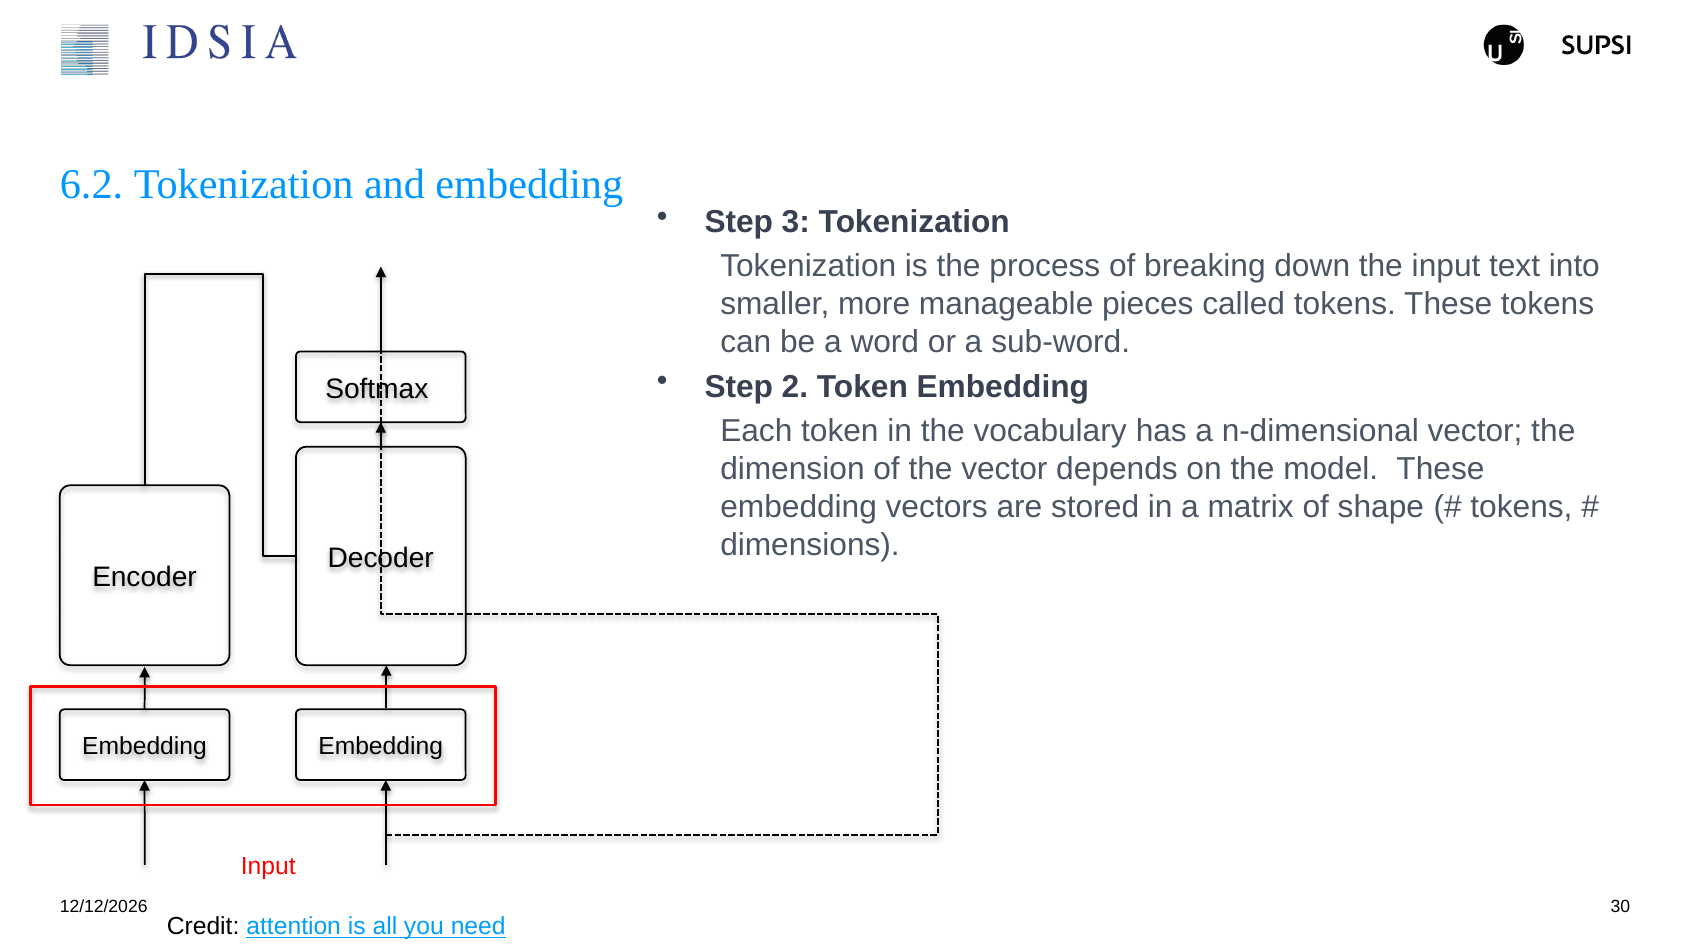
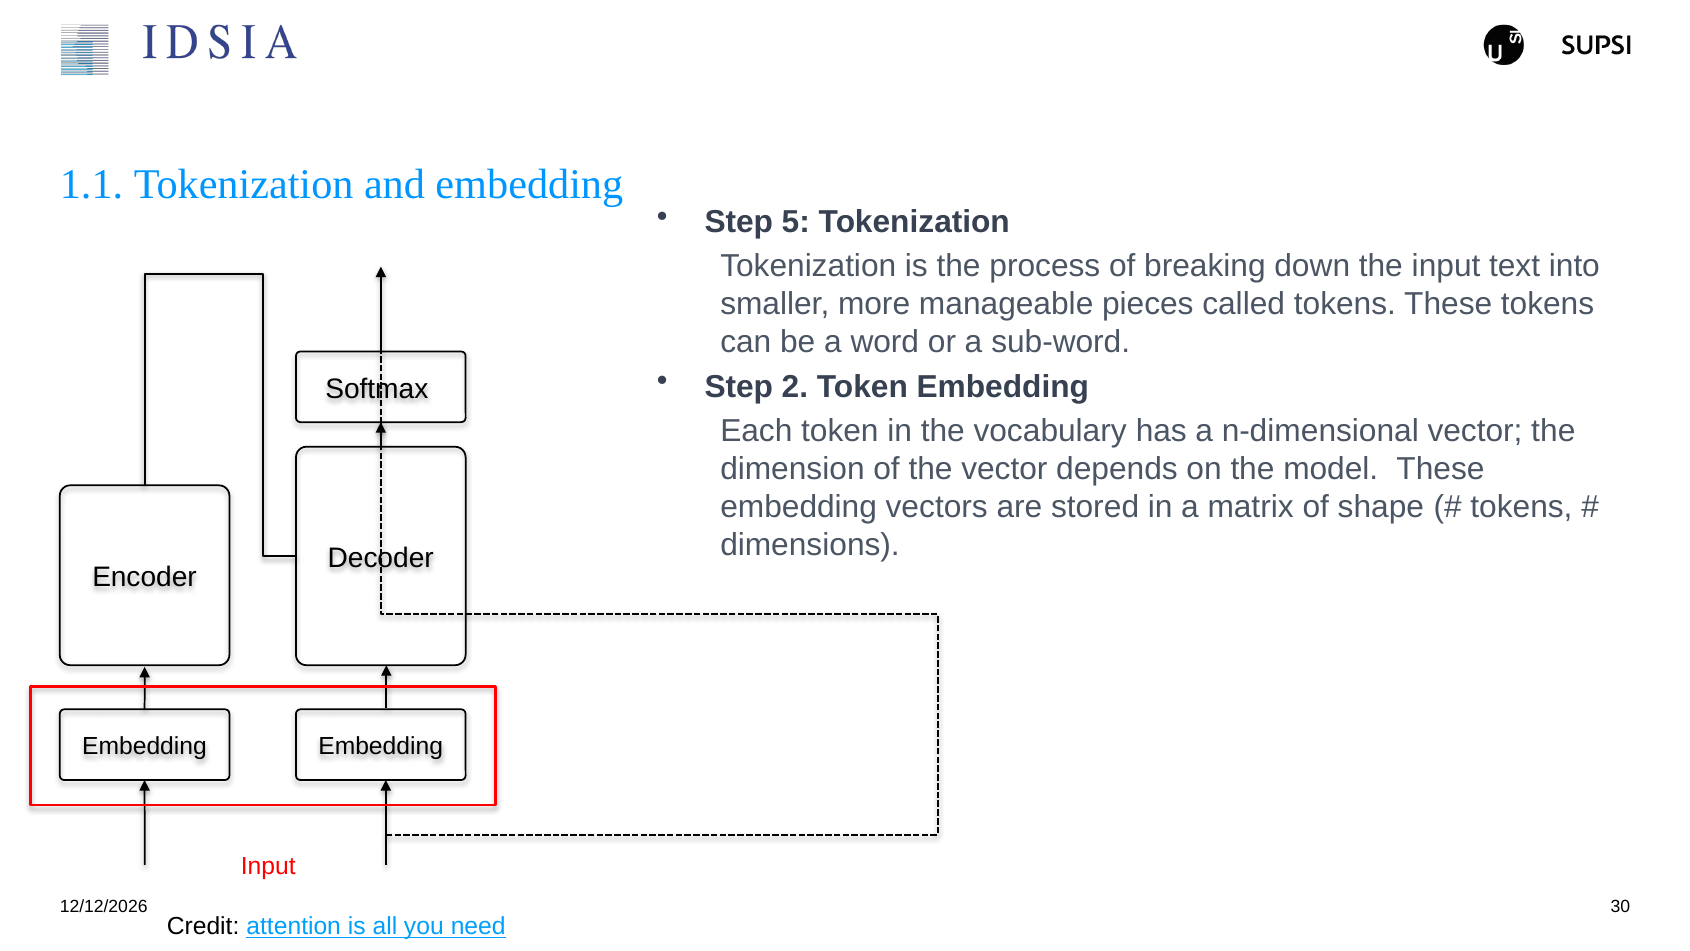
6.2: 6.2 -> 1.1 (92, 184)
3: 3 -> 5 (796, 222)
